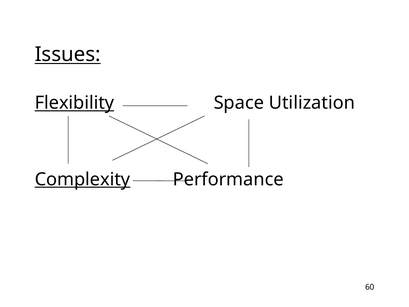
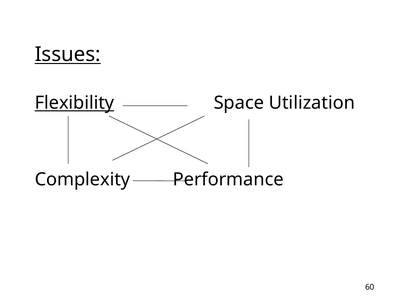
Complexity underline: present -> none (82, 179)
